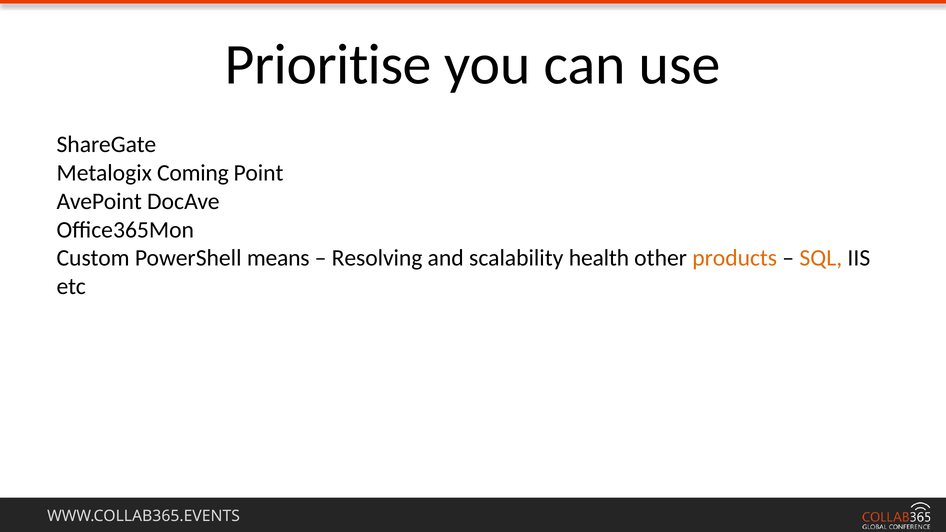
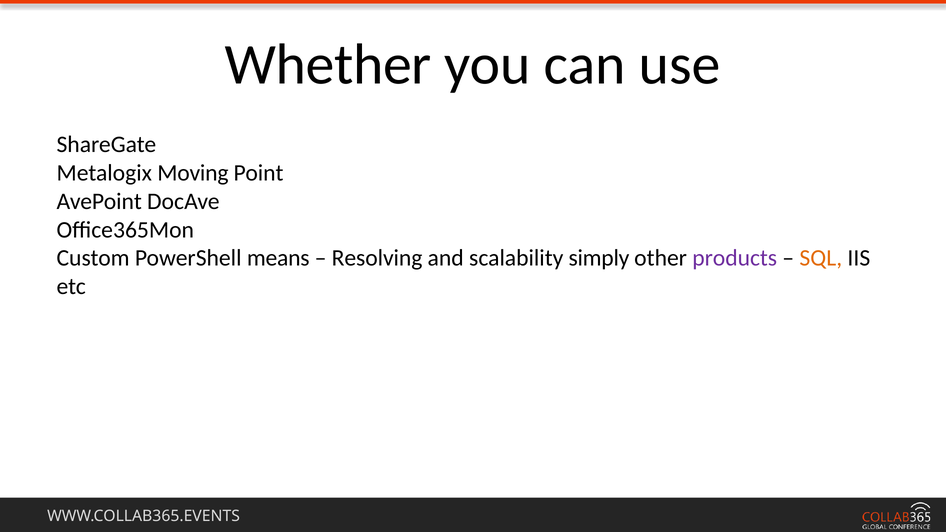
Prioritise: Prioritise -> Whether (328, 65)
Coming: Coming -> Moving (193, 173)
health: health -> simply (599, 258)
products colour: orange -> purple (735, 258)
